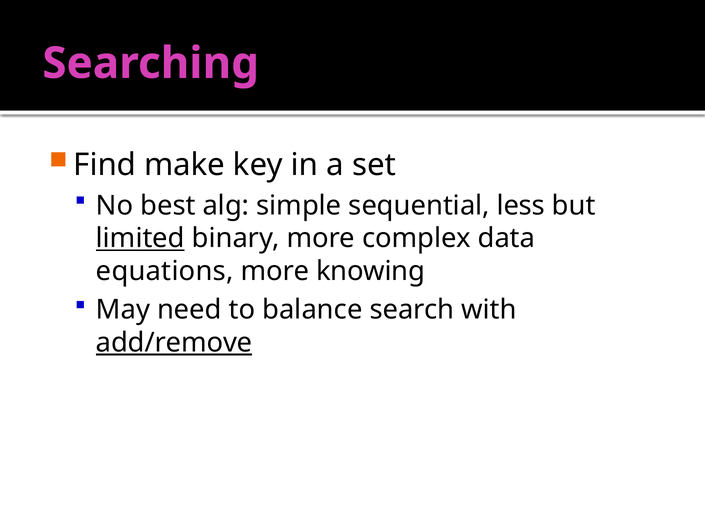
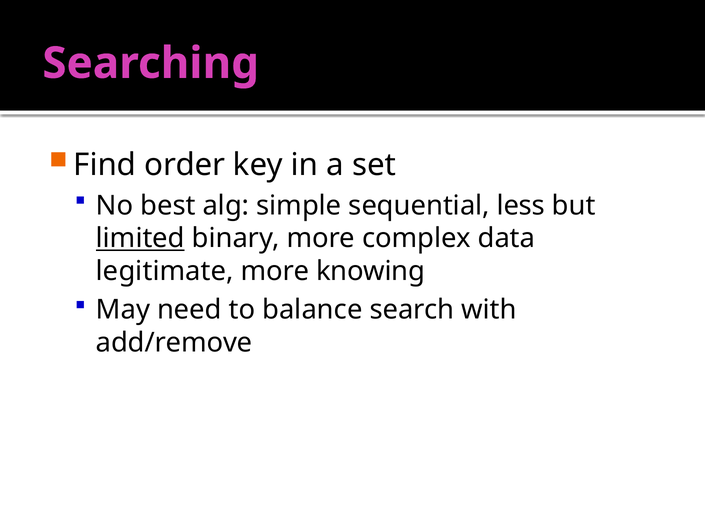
make: make -> order (185, 165)
equations: equations -> legitimate (165, 271)
add/remove underline: present -> none (174, 343)
